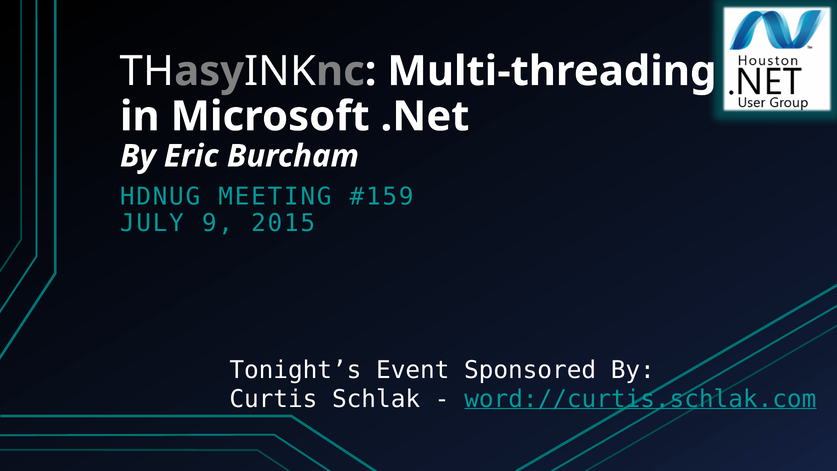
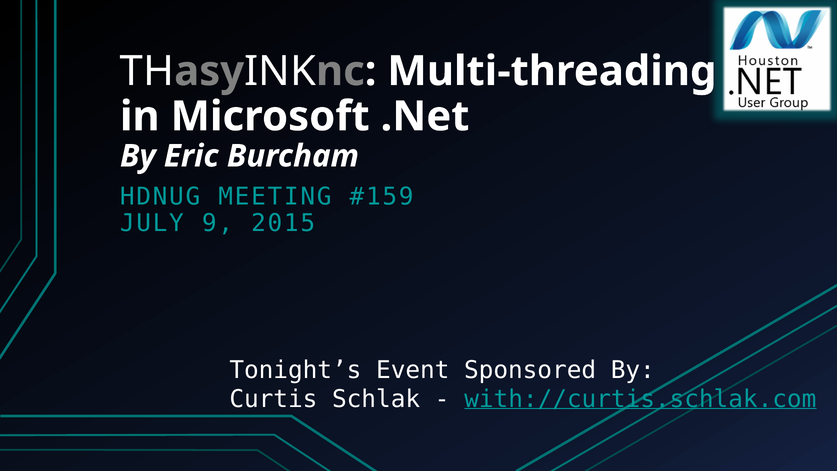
word://curtis.schlak.com: word://curtis.schlak.com -> with://curtis.schlak.com (640, 399)
